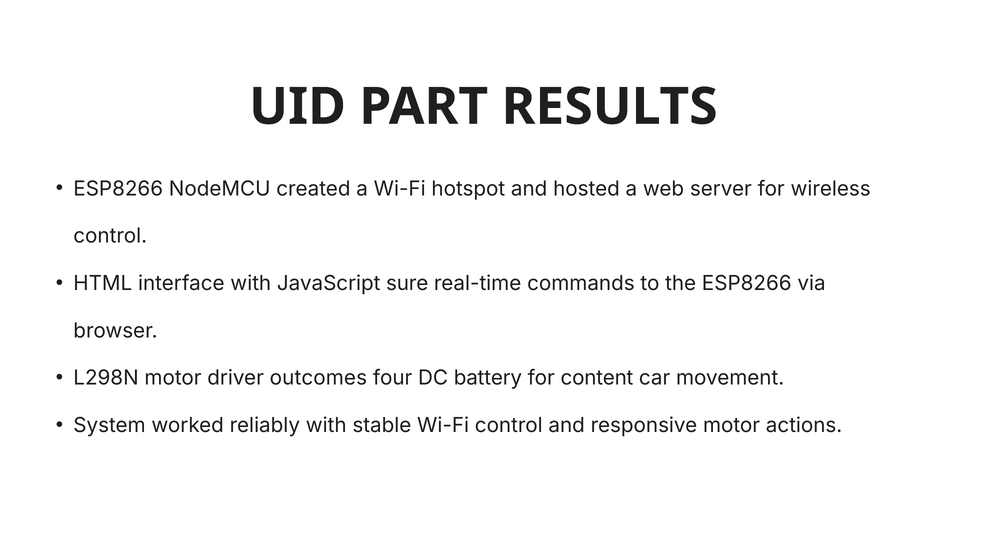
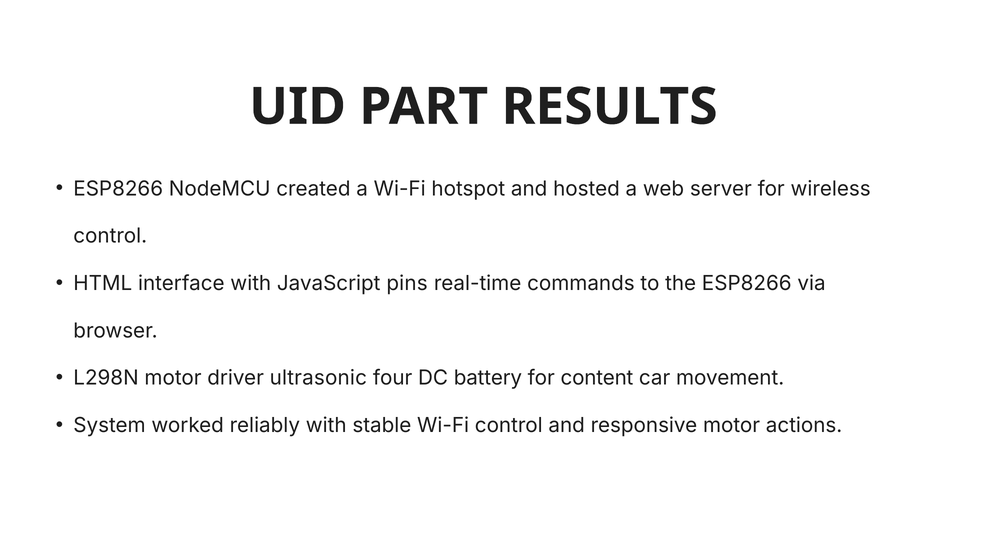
sure: sure -> pins (407, 283)
outcomes: outcomes -> ultrasonic (318, 378)
